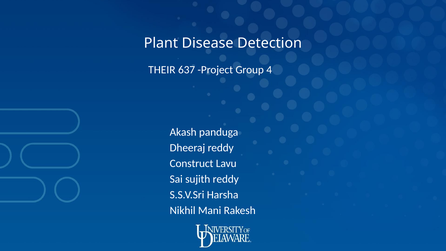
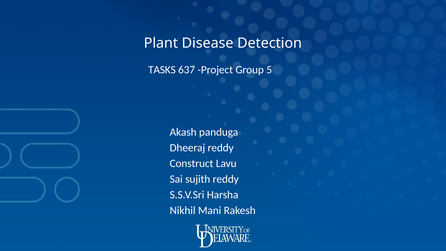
THEIR: THEIR -> TASKS (162, 70)
4: 4 -> 5 (269, 70)
